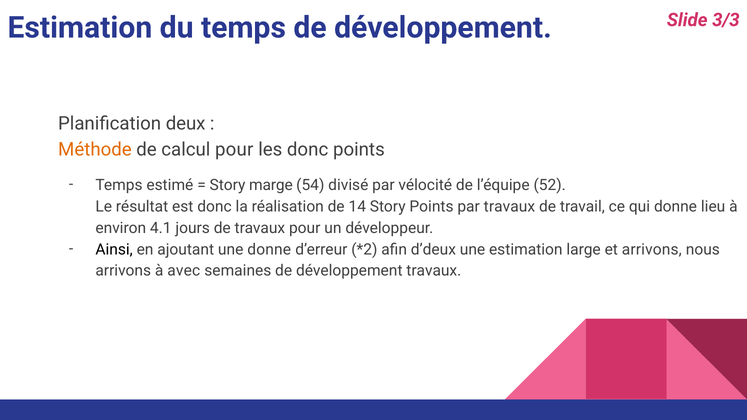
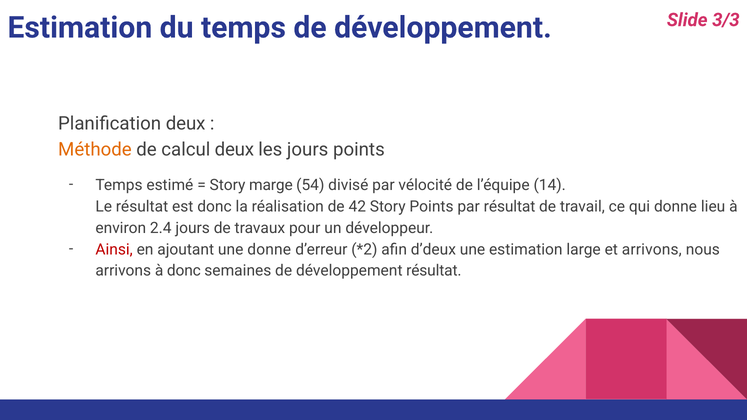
calcul pour: pour -> deux (234, 150)
les donc: donc -> jours (308, 150)
52: 52 -> 14 (550, 185)
14: 14 -> 42 (357, 207)
par travaux: travaux -> résultat (510, 207)
4.1: 4.1 -> 2.4 (161, 228)
Ainsi colour: black -> red (114, 250)
à avec: avec -> donc (184, 271)
développement travaux: travaux -> résultat (434, 271)
